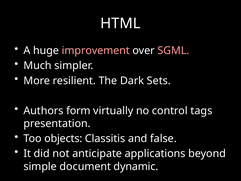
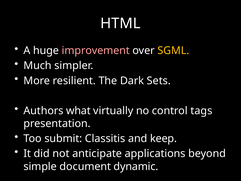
SGML colour: pink -> yellow (173, 51)
form: form -> what (78, 111)
objects: objects -> submit (63, 138)
false: false -> keep (163, 138)
